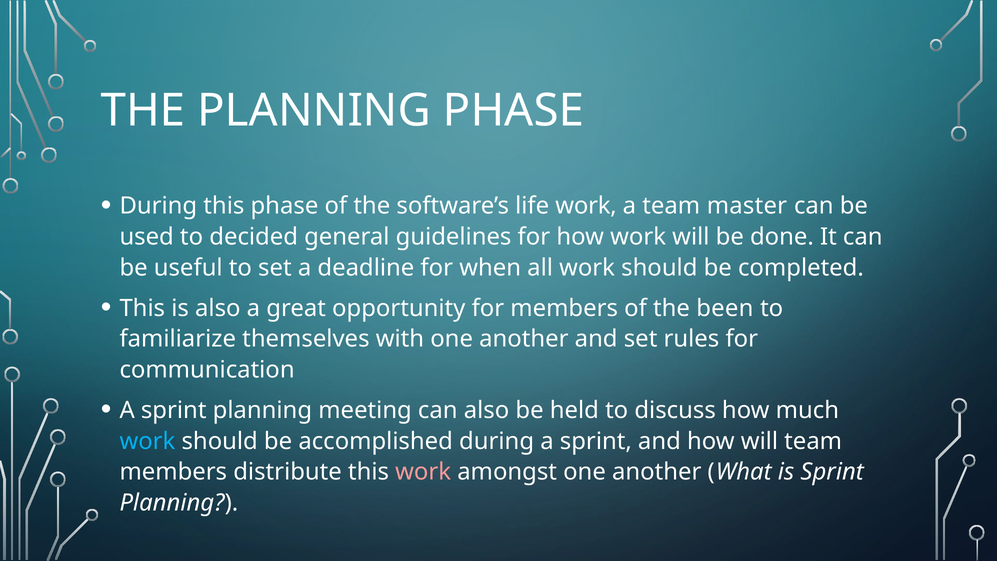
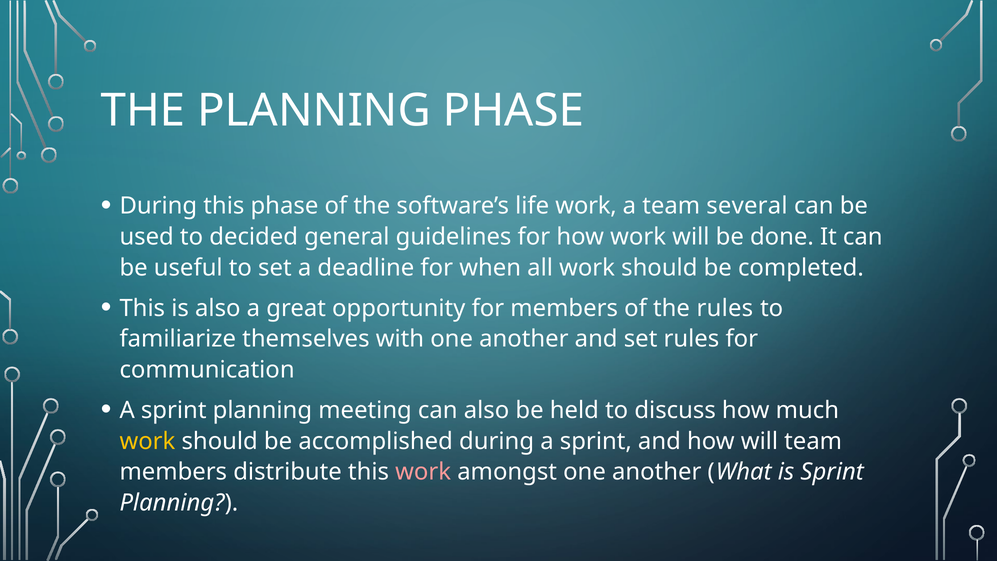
master: master -> several (747, 206)
the been: been -> rules (725, 308)
work colour: light blue -> yellow (147, 441)
